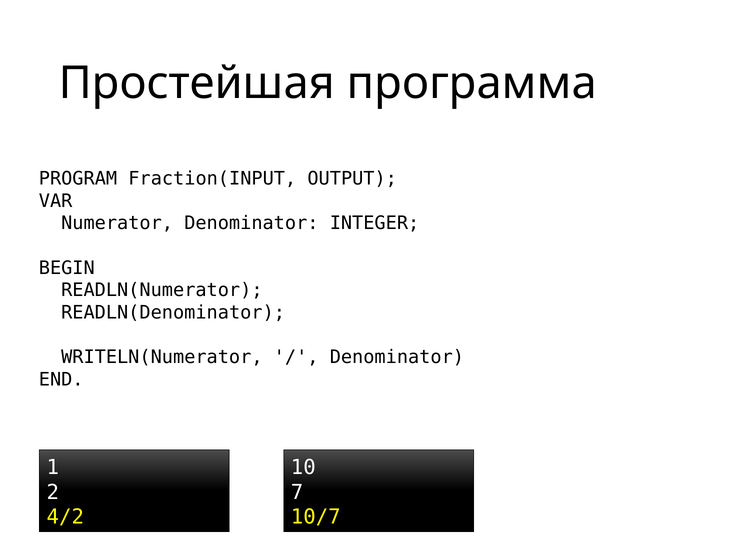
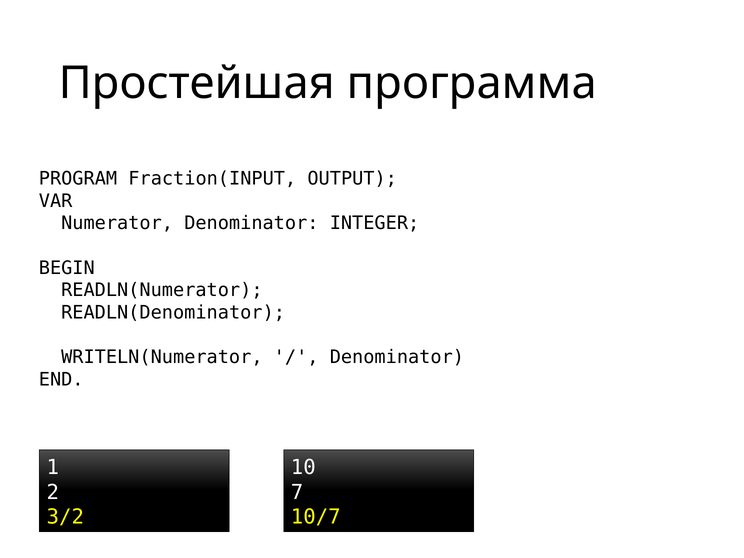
4/2: 4/2 -> 3/2 (65, 517)
